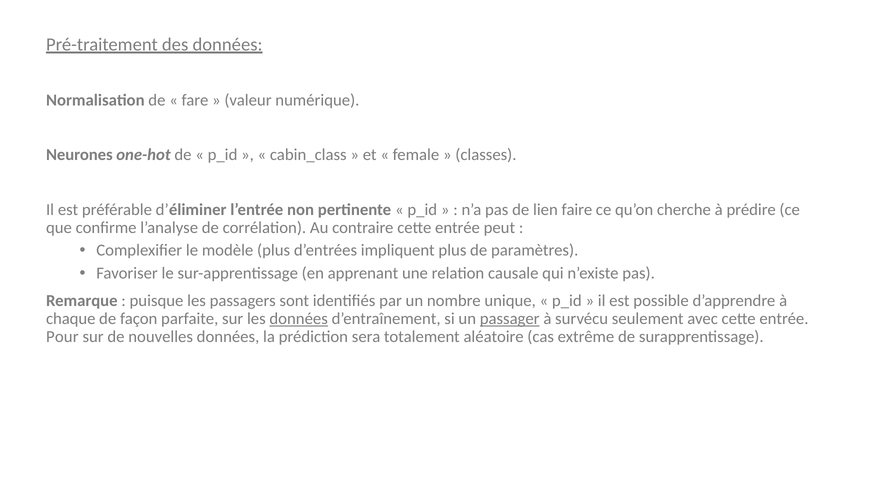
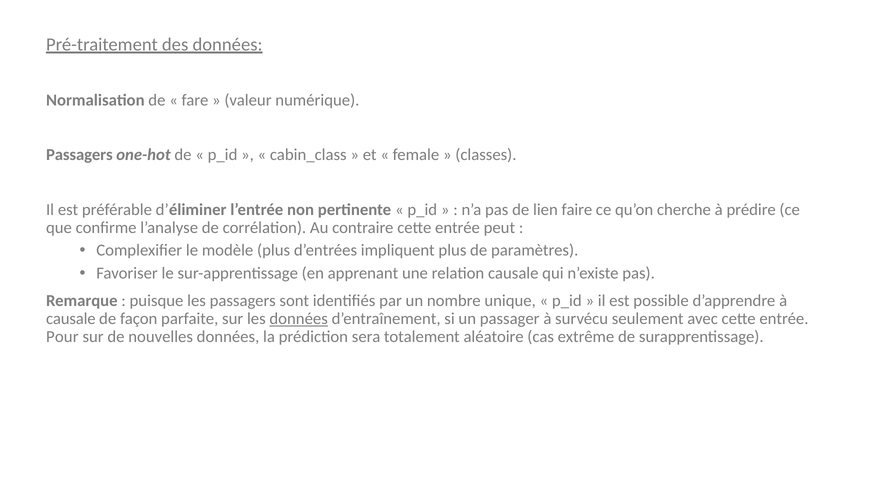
Neurones: Neurones -> Passagers (79, 155)
chaque: chaque -> causale (71, 319)
passager underline: present -> none (510, 319)
